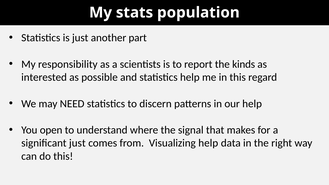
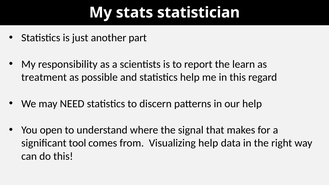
population: population -> statistician (198, 13)
kinds: kinds -> learn (244, 64)
interested: interested -> treatment (44, 77)
significant just: just -> tool (77, 143)
